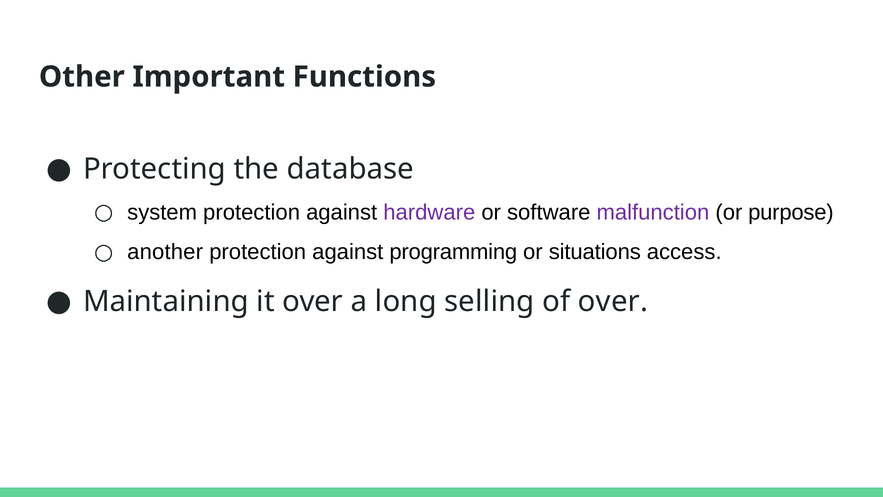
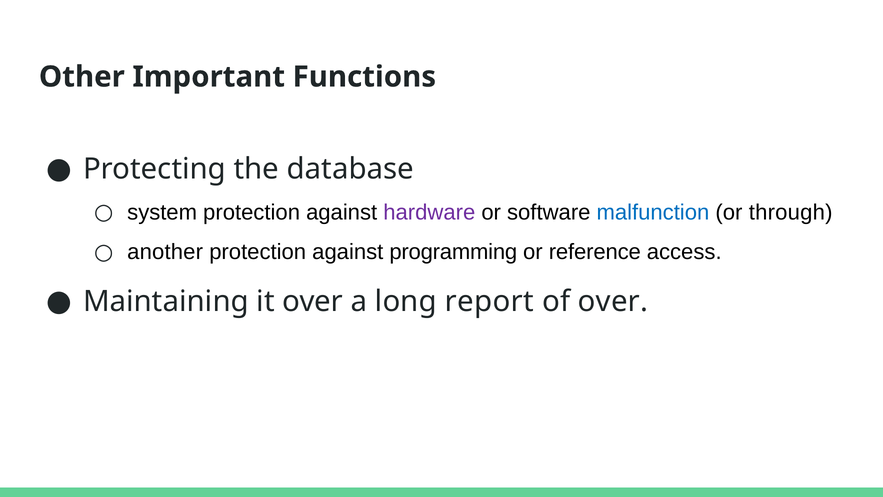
malfunction colour: purple -> blue (653, 212)
purpose: purpose -> through (791, 212)
situations: situations -> reference (595, 252)
selling: selling -> report (489, 301)
